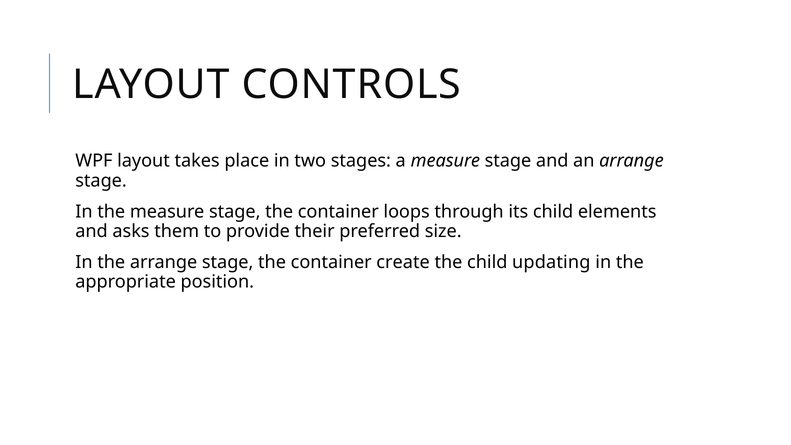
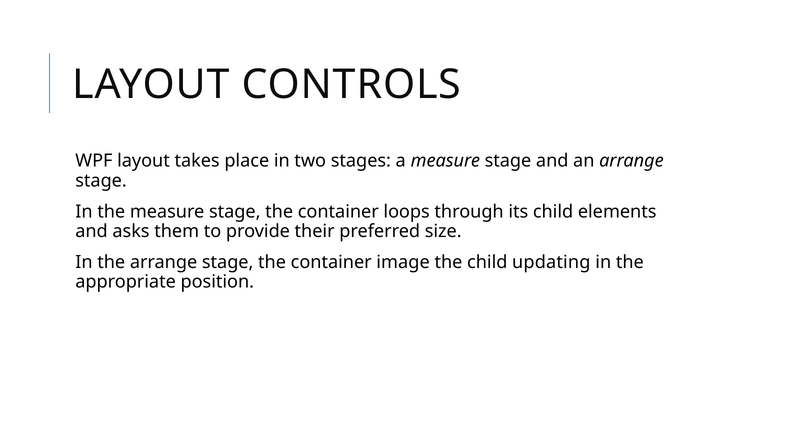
create: create -> image (403, 262)
